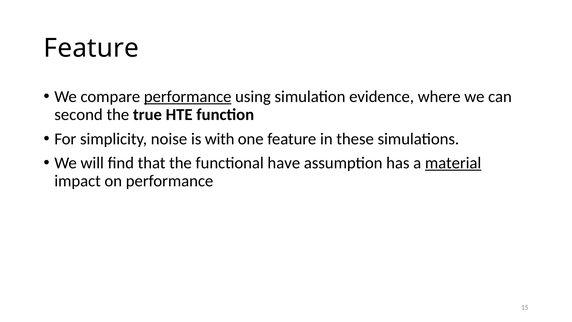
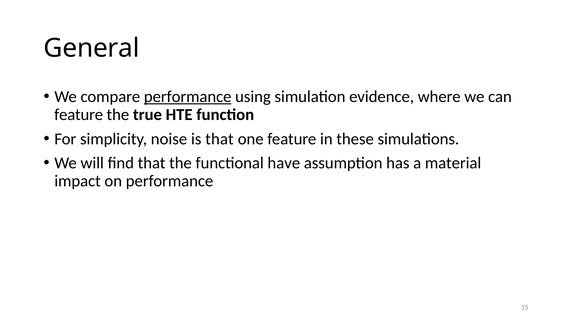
Feature: Feature -> General (92, 48)
second: second -> feature (79, 115)
is with: with -> that (219, 139)
material underline: present -> none (453, 163)
